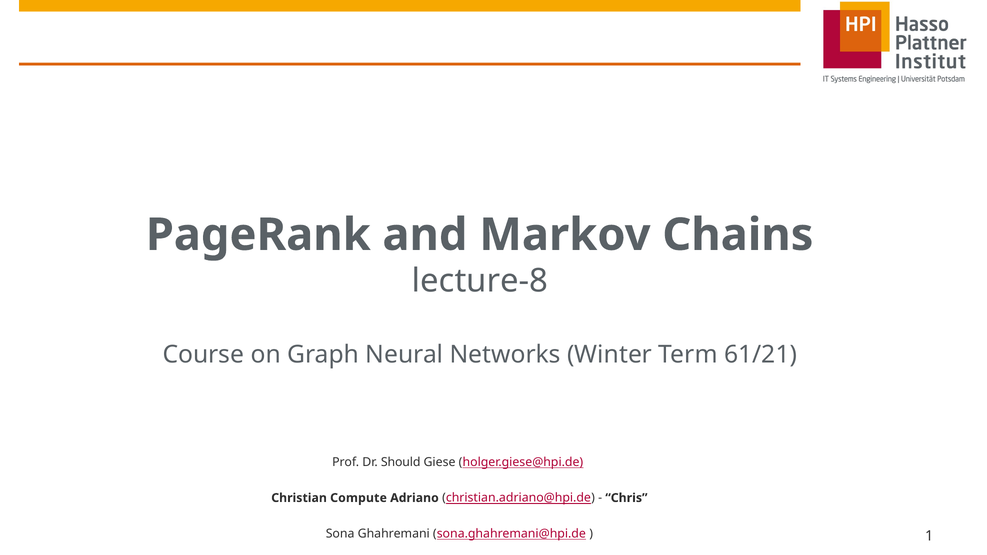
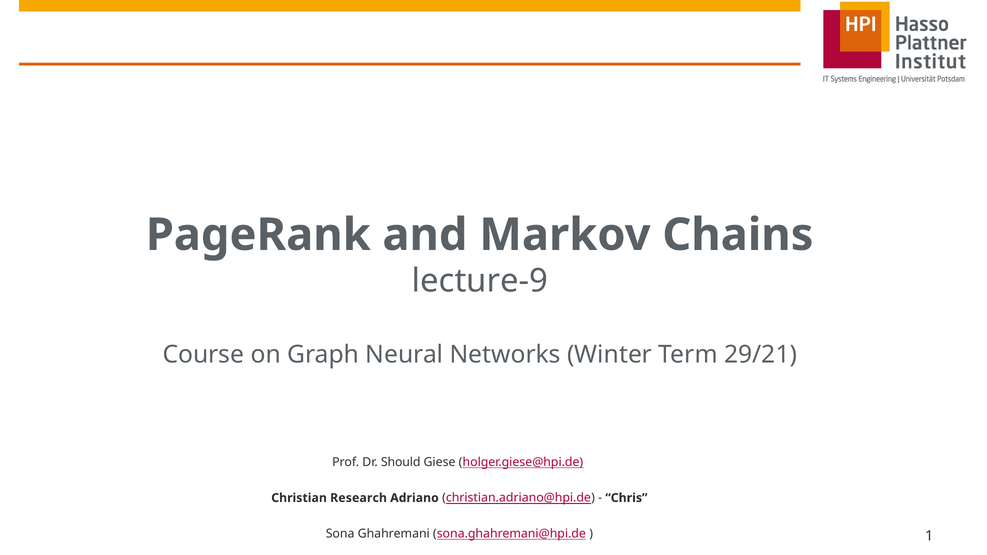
lecture-8: lecture-8 -> lecture-9 (480, 281)
61/21: 61/21 -> 29/21 (761, 355)
Compute: Compute -> Research (359, 498)
